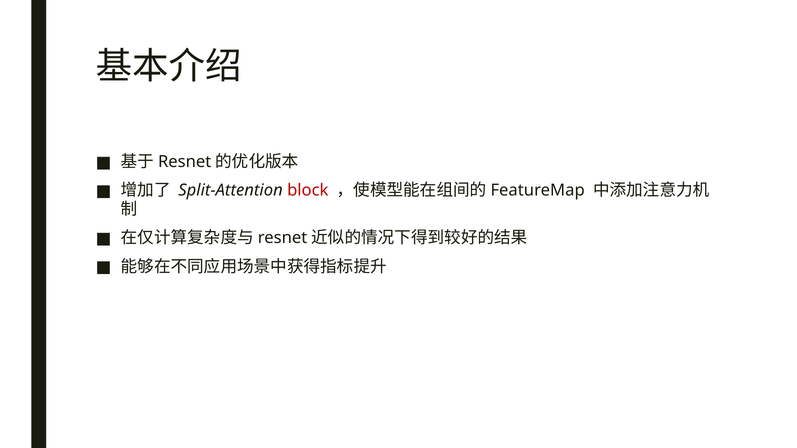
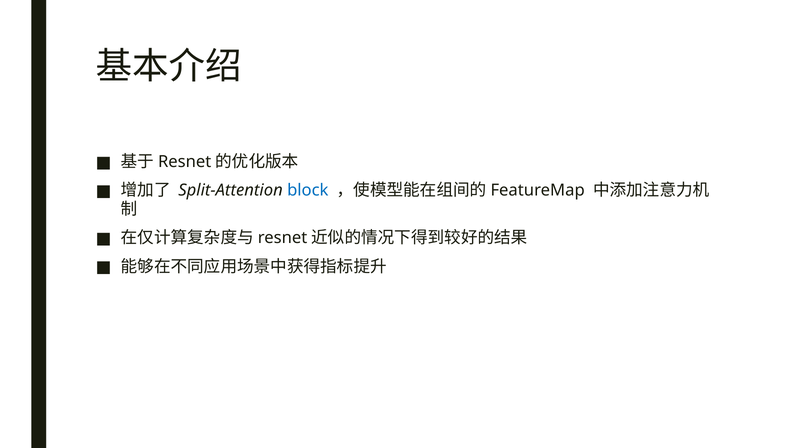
block colour: red -> blue (308, 191)
